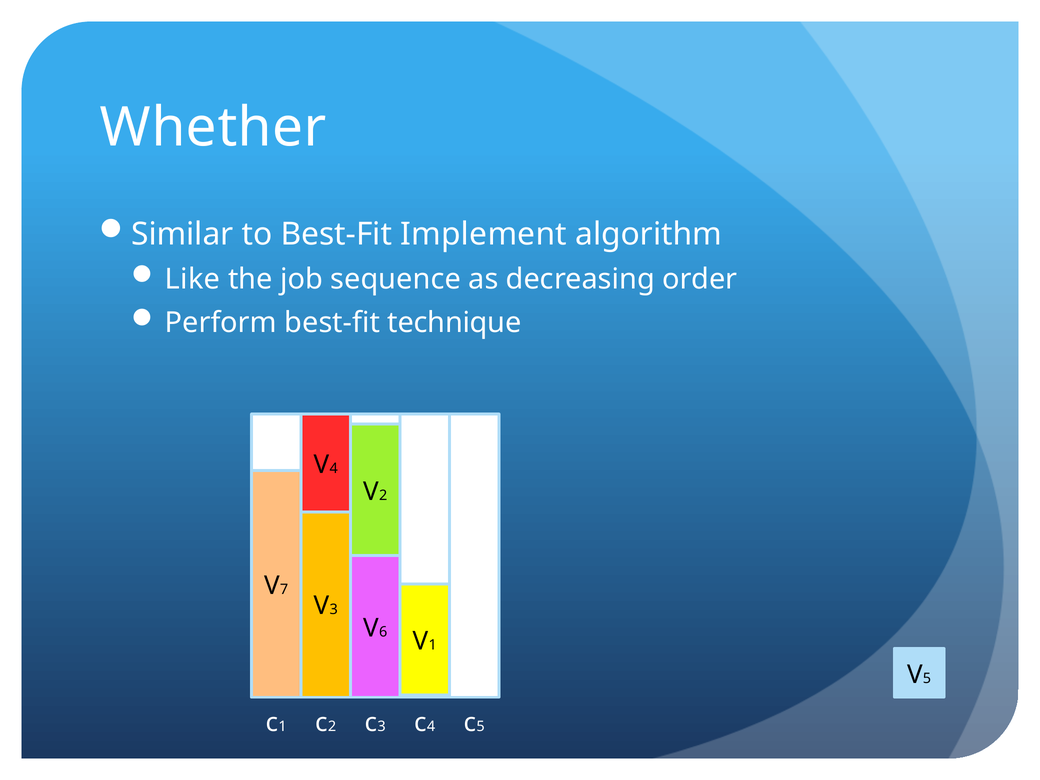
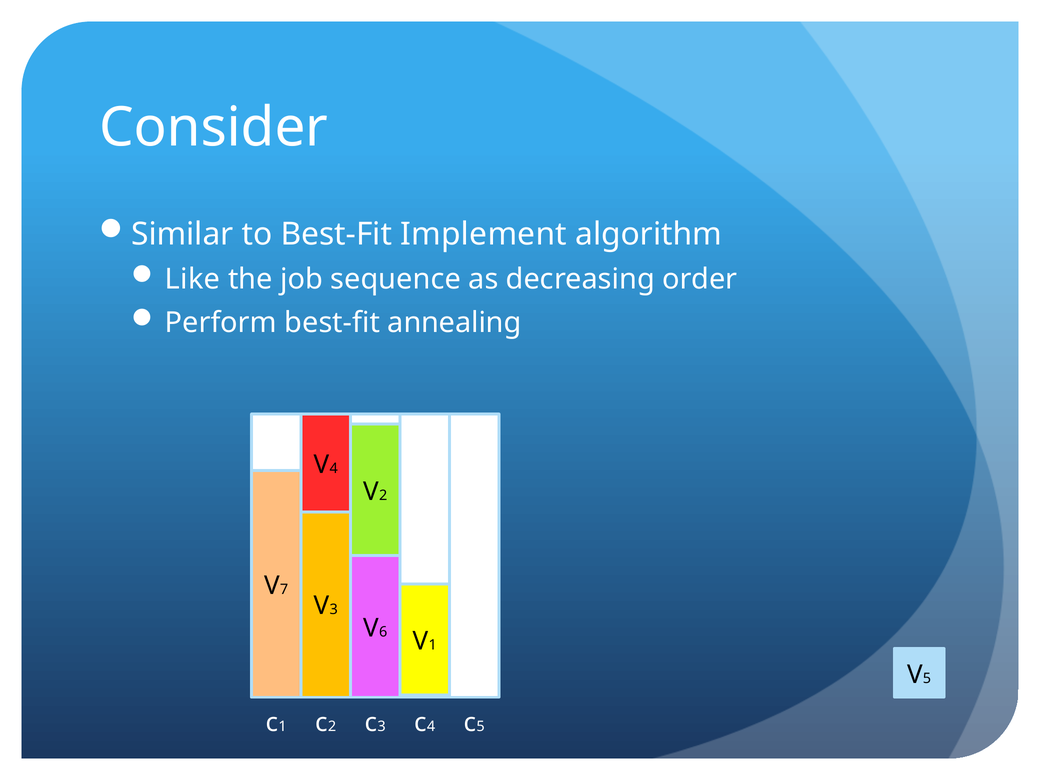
Whether: Whether -> Consider (214, 128)
technique: technique -> annealing (454, 323)
